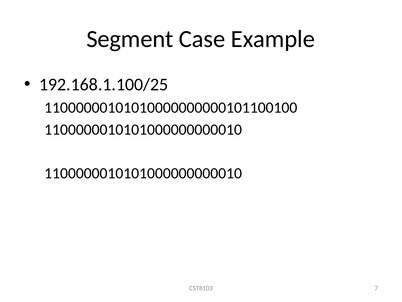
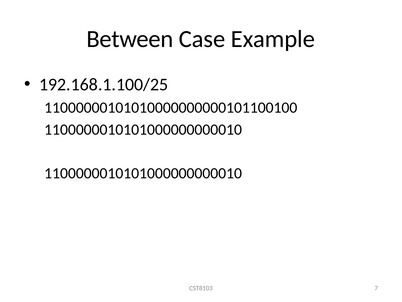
Segment: Segment -> Between (130, 39)
